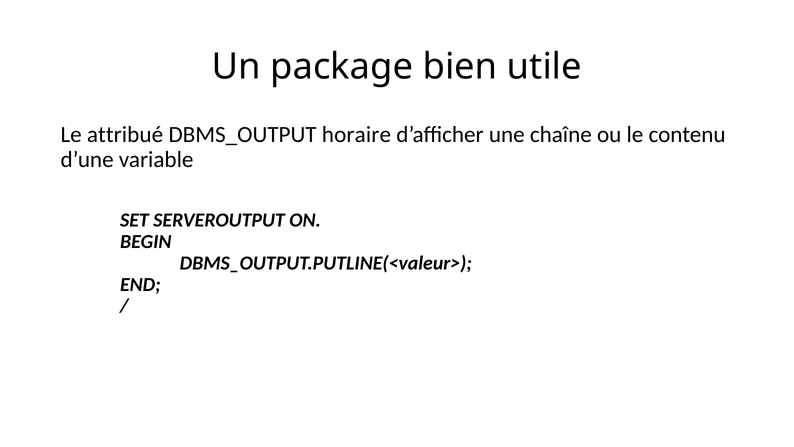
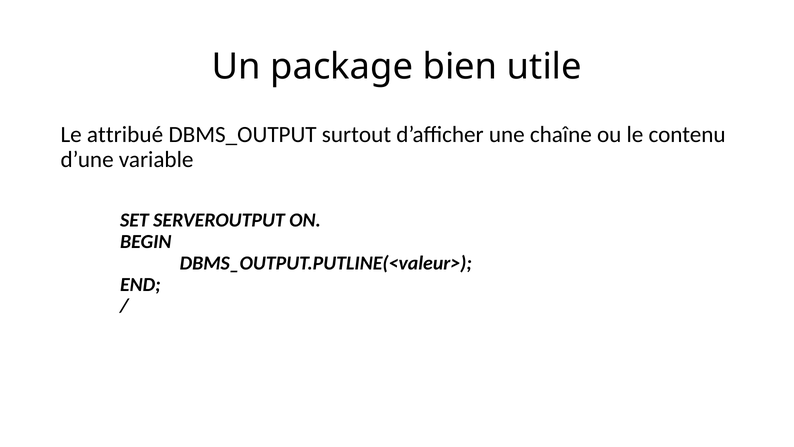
horaire: horaire -> surtout (356, 134)
